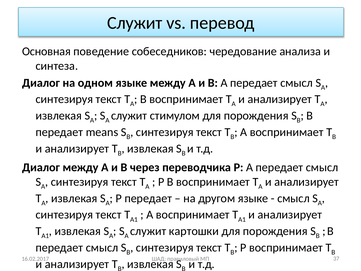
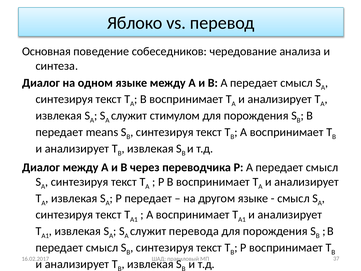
Служит: Служит -> Яблоко (135, 23)
картошки: картошки -> перевода (194, 231)
